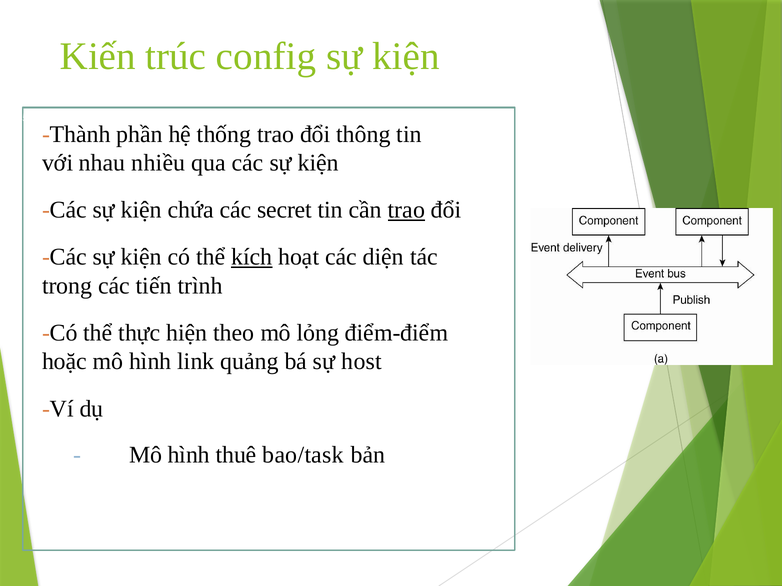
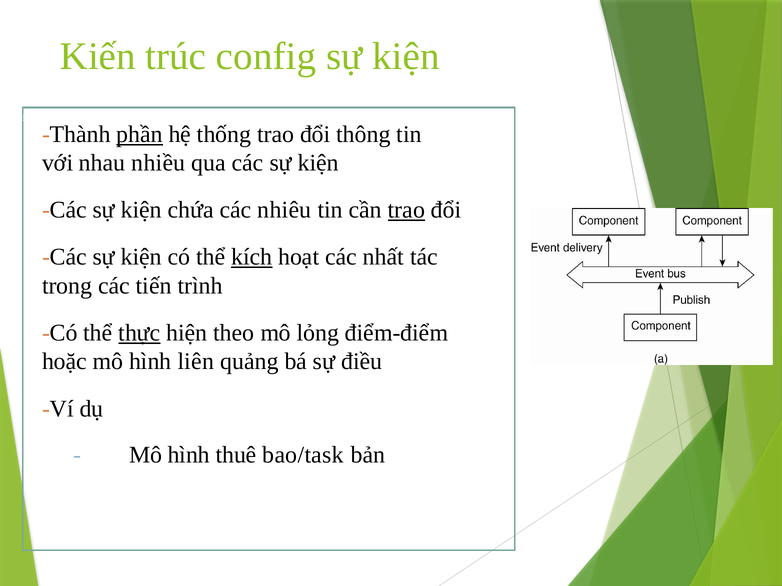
phần underline: none -> present (140, 134)
secret: secret -> nhiêu (284, 210)
diện: diện -> nhất (383, 257)
thực underline: none -> present (139, 333)
link: link -> liên (196, 362)
host: host -> điều (362, 362)
